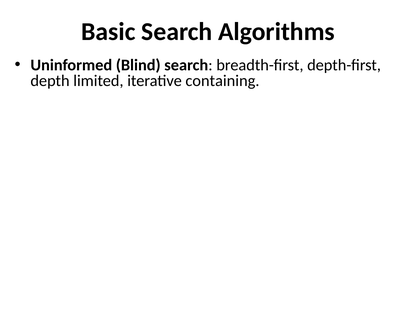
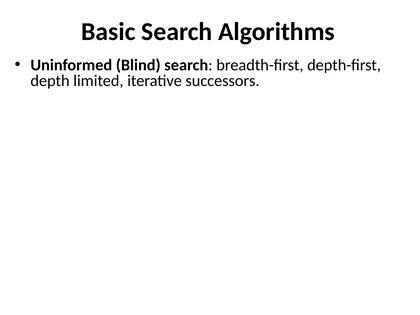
containing: containing -> successors (223, 81)
